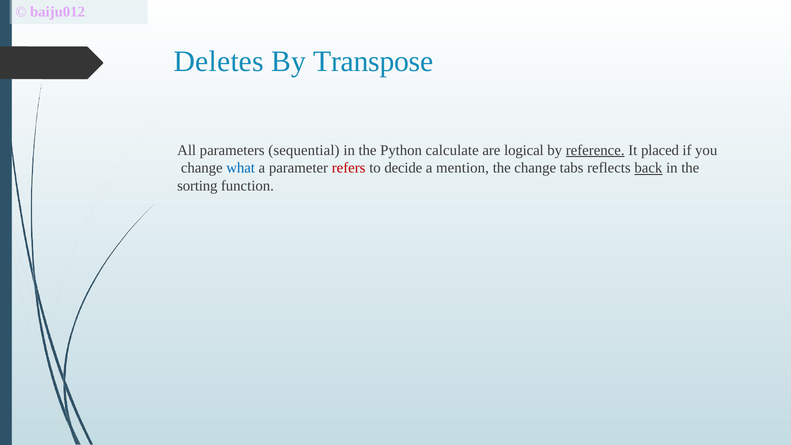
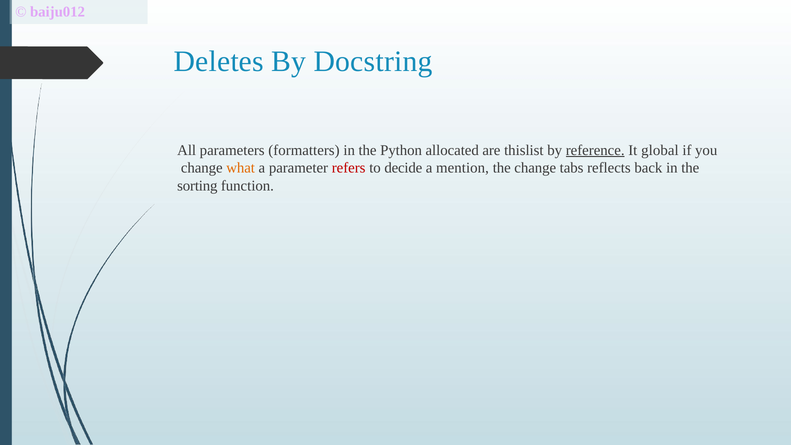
Transpose: Transpose -> Docstring (373, 62)
sequential: sequential -> formatters (304, 150)
calculate: calculate -> allocated (452, 150)
logical: logical -> thislist (524, 150)
placed: placed -> global (660, 150)
what colour: blue -> orange (241, 168)
back underline: present -> none (648, 168)
